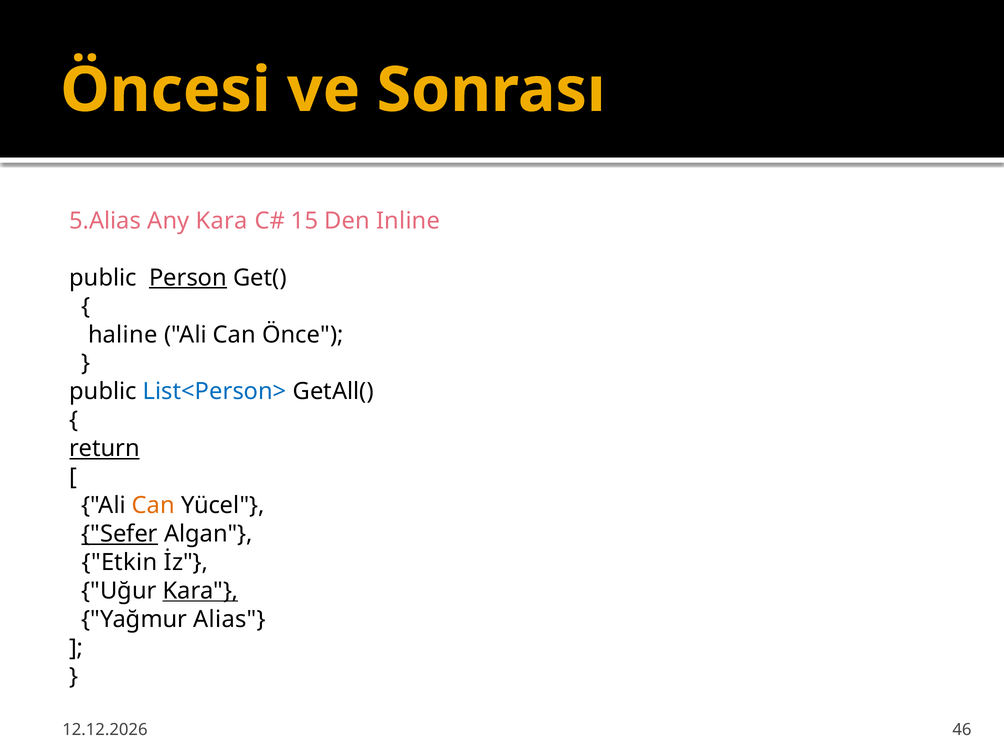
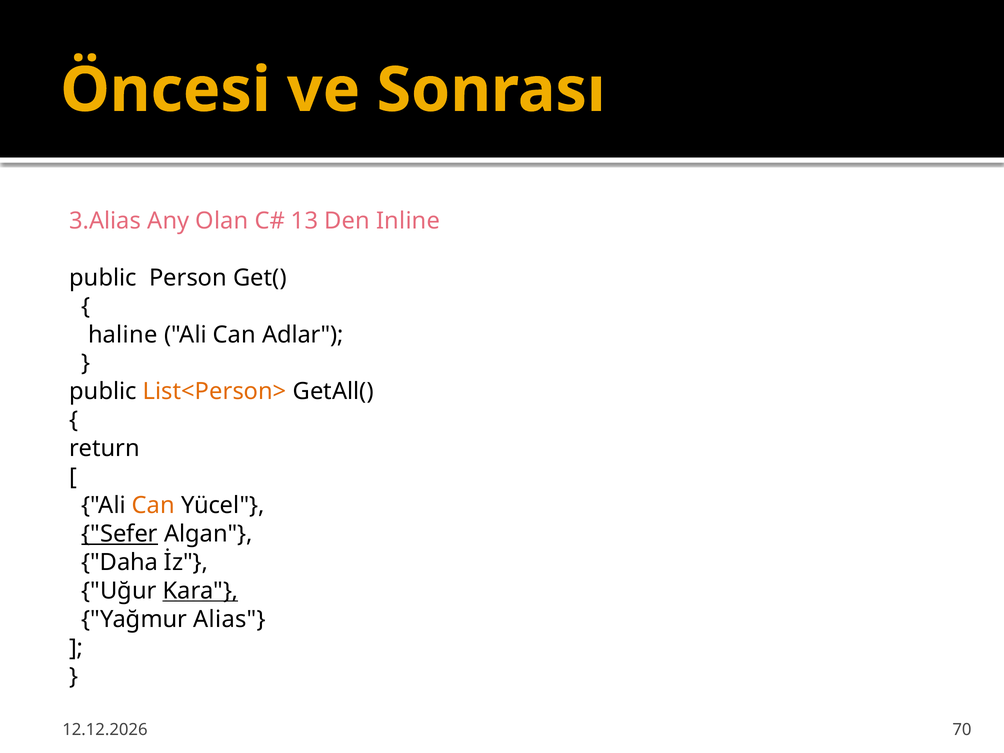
5.Alias: 5.Alias -> 3.Alias (105, 221)
Any Kara: Kara -> Olan (222, 221)
15: 15 -> 13 (305, 221)
Person underline: present -> none (188, 278)
Önce: Önce -> Adlar (303, 335)
List<Person> colour: blue -> orange (215, 392)
return underline: present -> none (104, 449)
Etkin: Etkin -> Daha (120, 562)
46: 46 -> 70 (962, 730)
